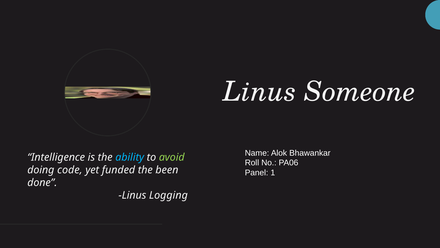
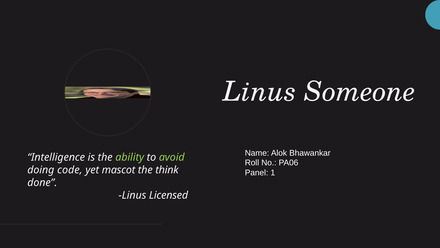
ability colour: light blue -> light green (130, 157)
funded: funded -> mascot (119, 170)
been: been -> think (167, 170)
Logging: Logging -> Licensed (169, 195)
